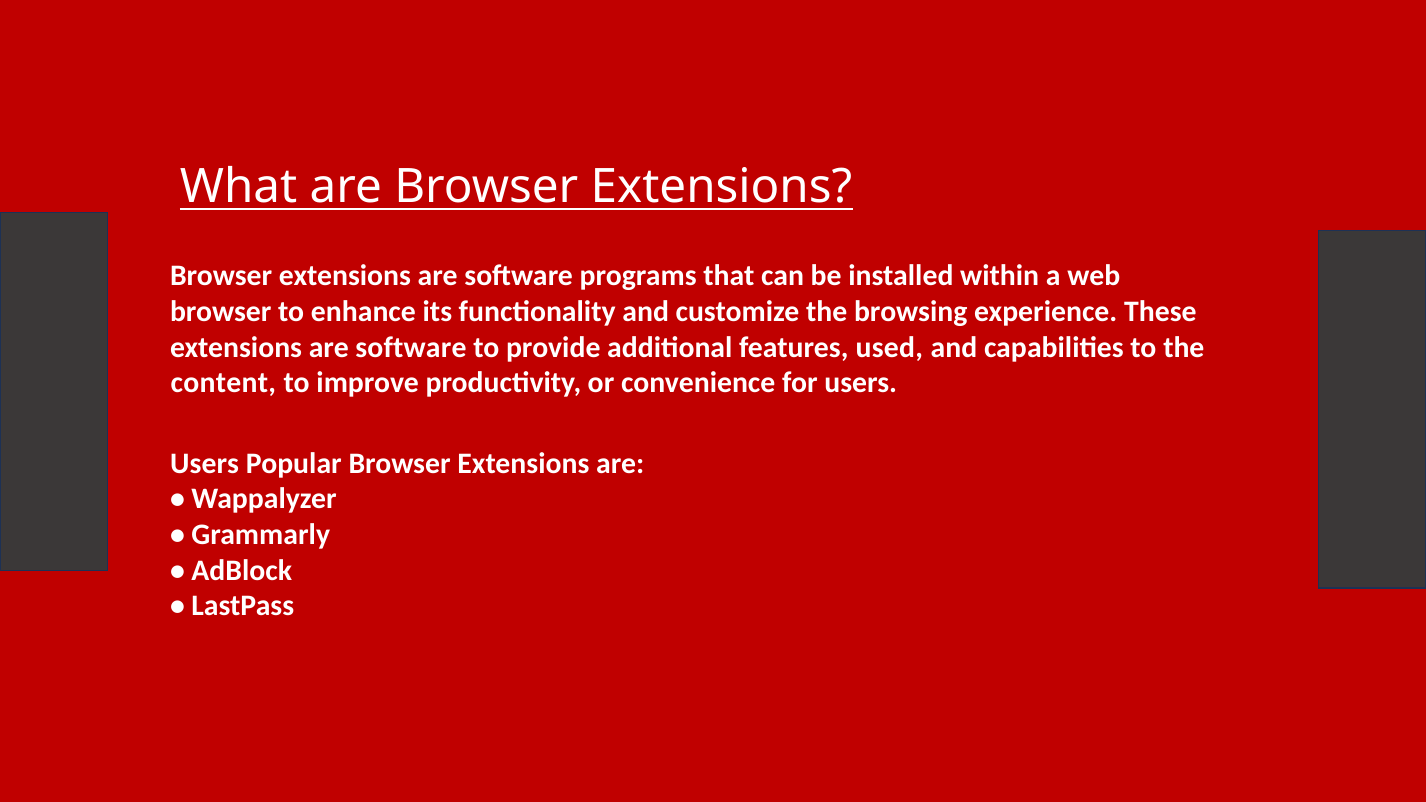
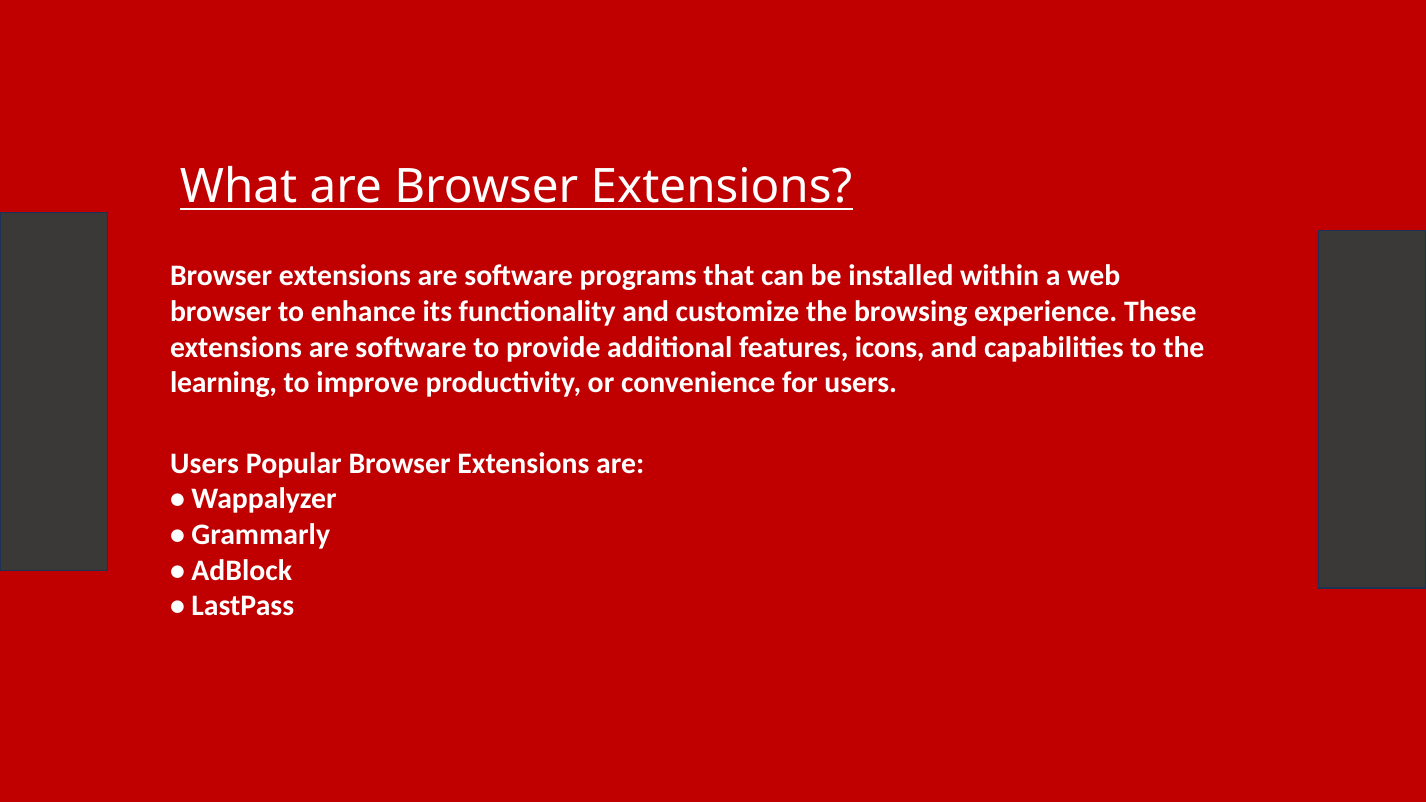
used: used -> icons (890, 347)
content: content -> learning (224, 383)
